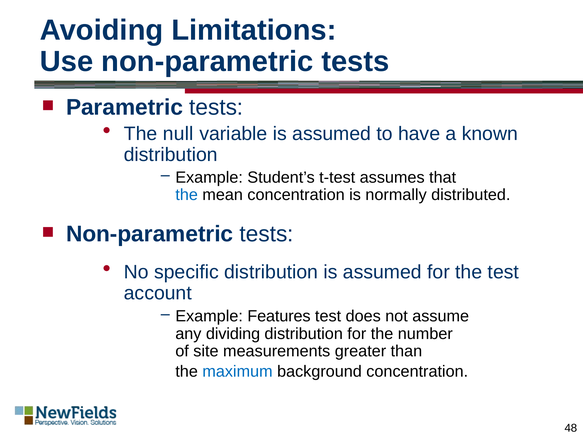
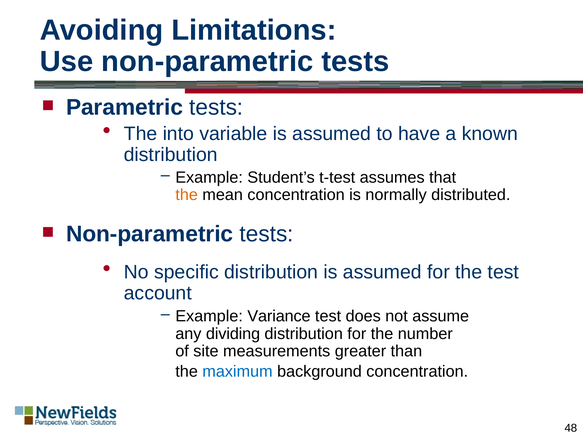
null: null -> into (178, 134)
the colour: blue -> orange (187, 195)
Features: Features -> Variance (279, 316)
